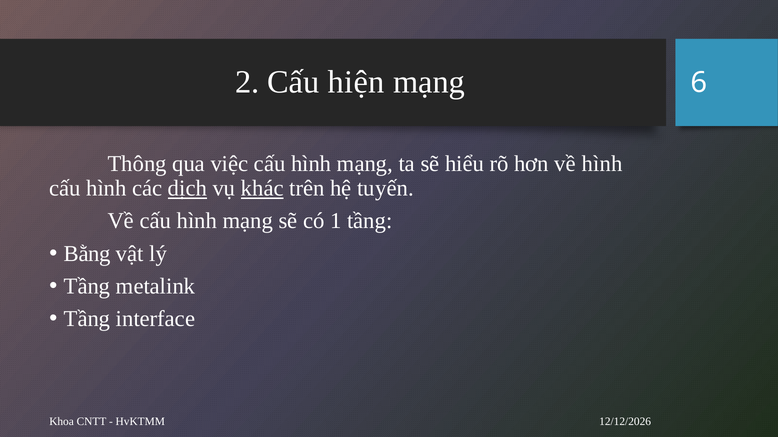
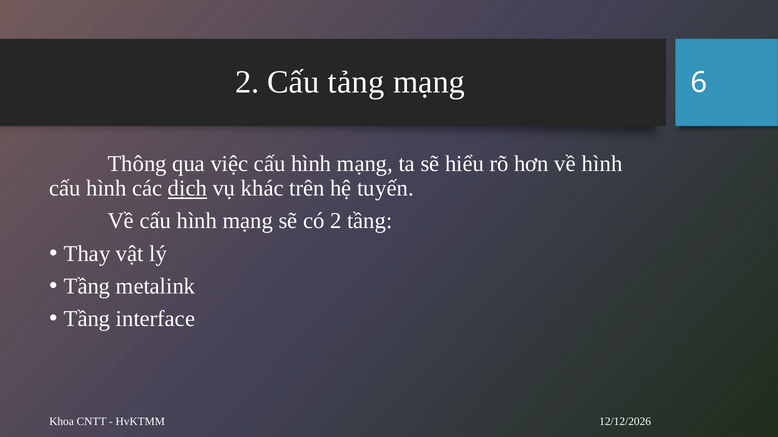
hiện: hiện -> tảng (356, 82)
khác underline: present -> none (262, 189)
có 1: 1 -> 2 (336, 221)
Bằng: Bằng -> Thay (87, 254)
